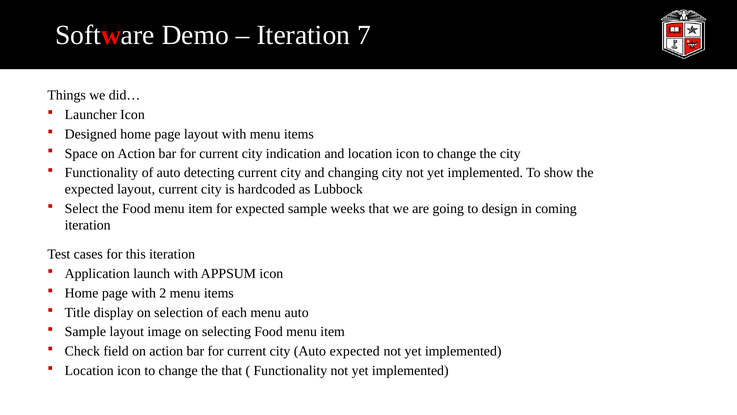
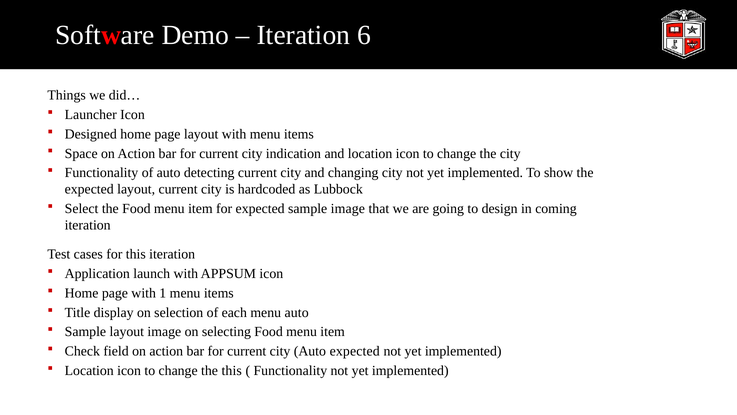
7: 7 -> 6 (364, 35)
sample weeks: weeks -> image (348, 209)
2: 2 -> 1 (163, 293)
the that: that -> this (232, 370)
